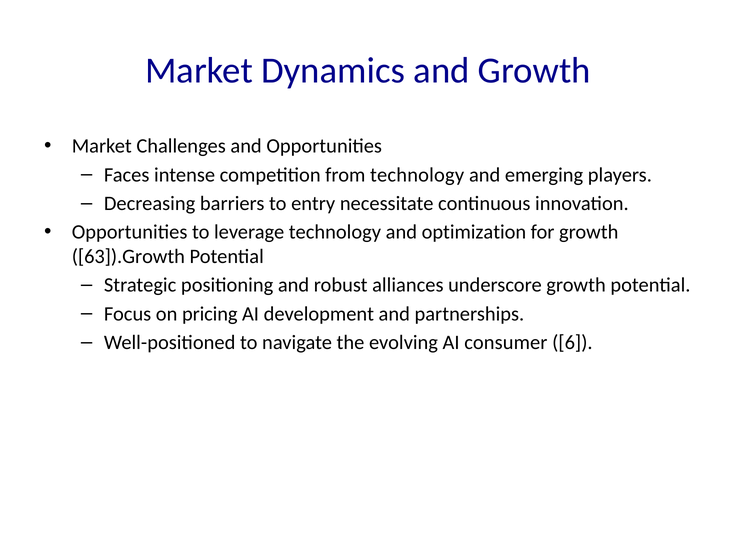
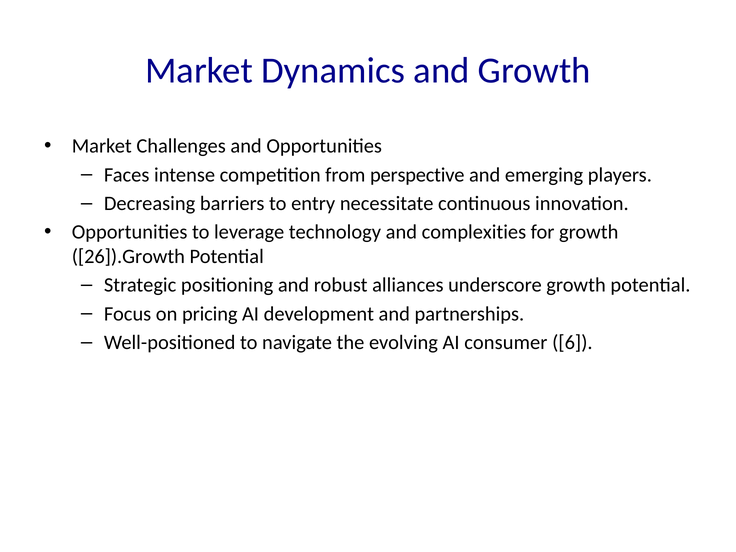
from technology: technology -> perspective (417, 175)
optimization: optimization -> complexities (474, 232)
63]).Growth: 63]).Growth -> 26]).Growth (128, 257)
